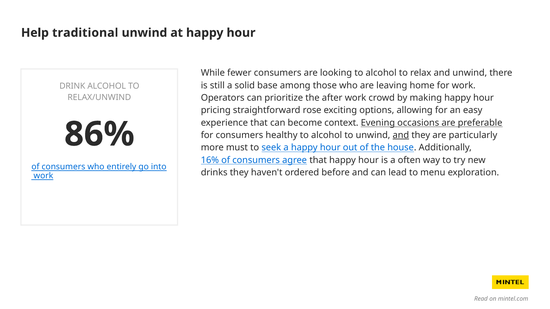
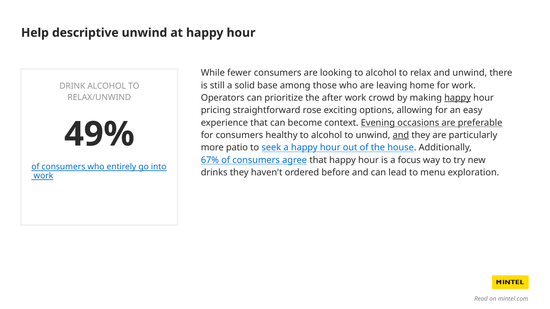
traditional: traditional -> descriptive (85, 33)
happy underline: none -> present (458, 98)
86%: 86% -> 49% (99, 134)
must: must -> patio (237, 148)
16%: 16% -> 67% (210, 160)
often: often -> focus (409, 160)
